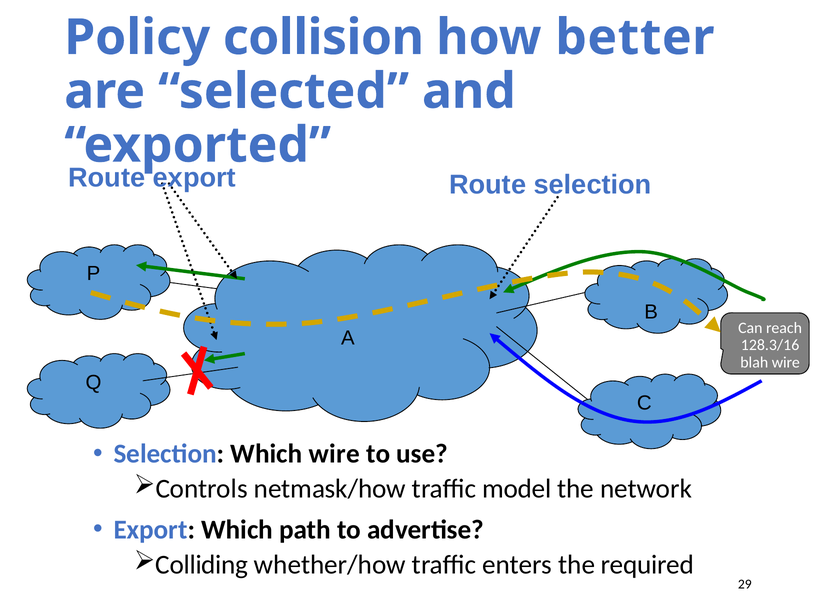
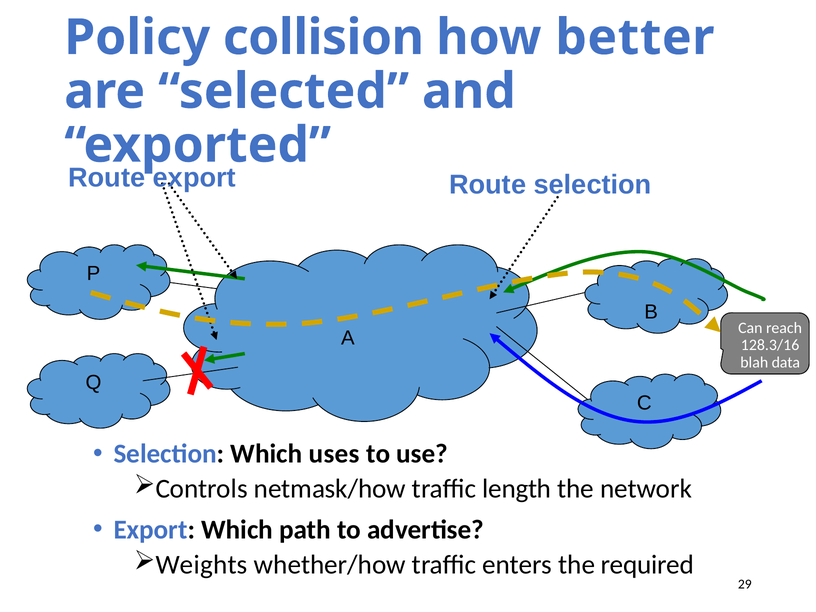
wire: wire -> data (786, 362)
Which wire: wire -> uses (334, 454)
model: model -> length (517, 489)
Colliding: Colliding -> Weights (202, 565)
